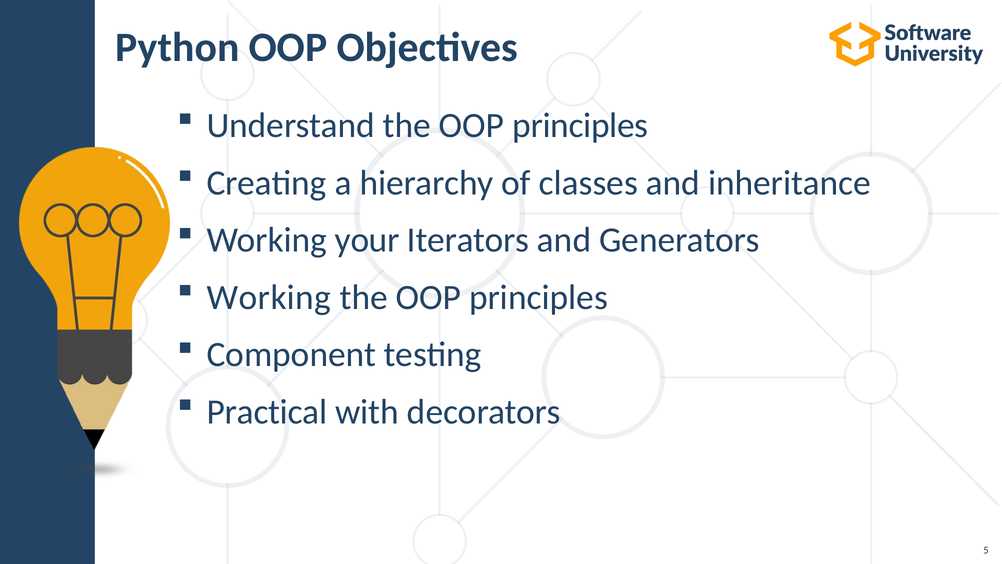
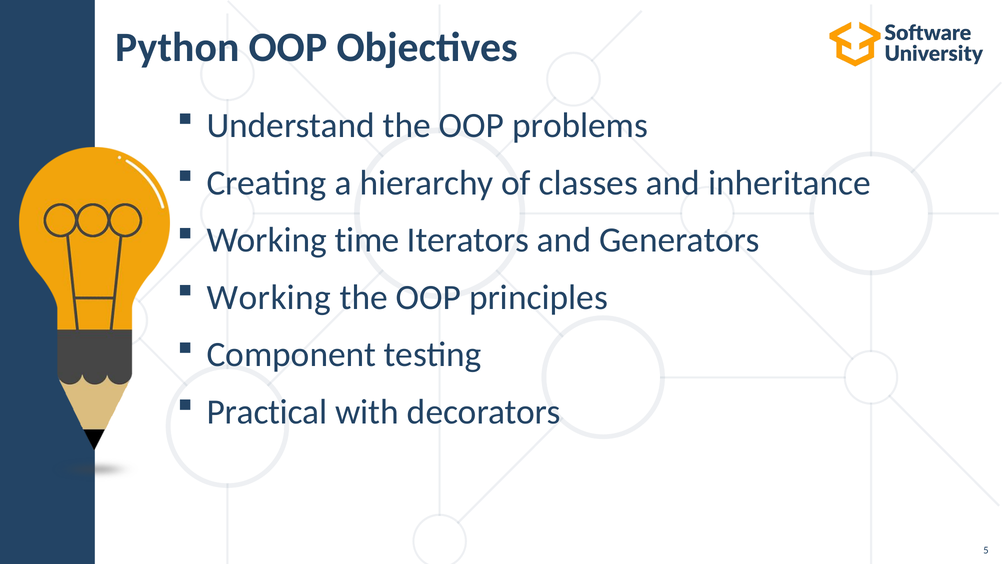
Understand the OOP principles: principles -> problems (580, 126)
your: your -> time (367, 240)
